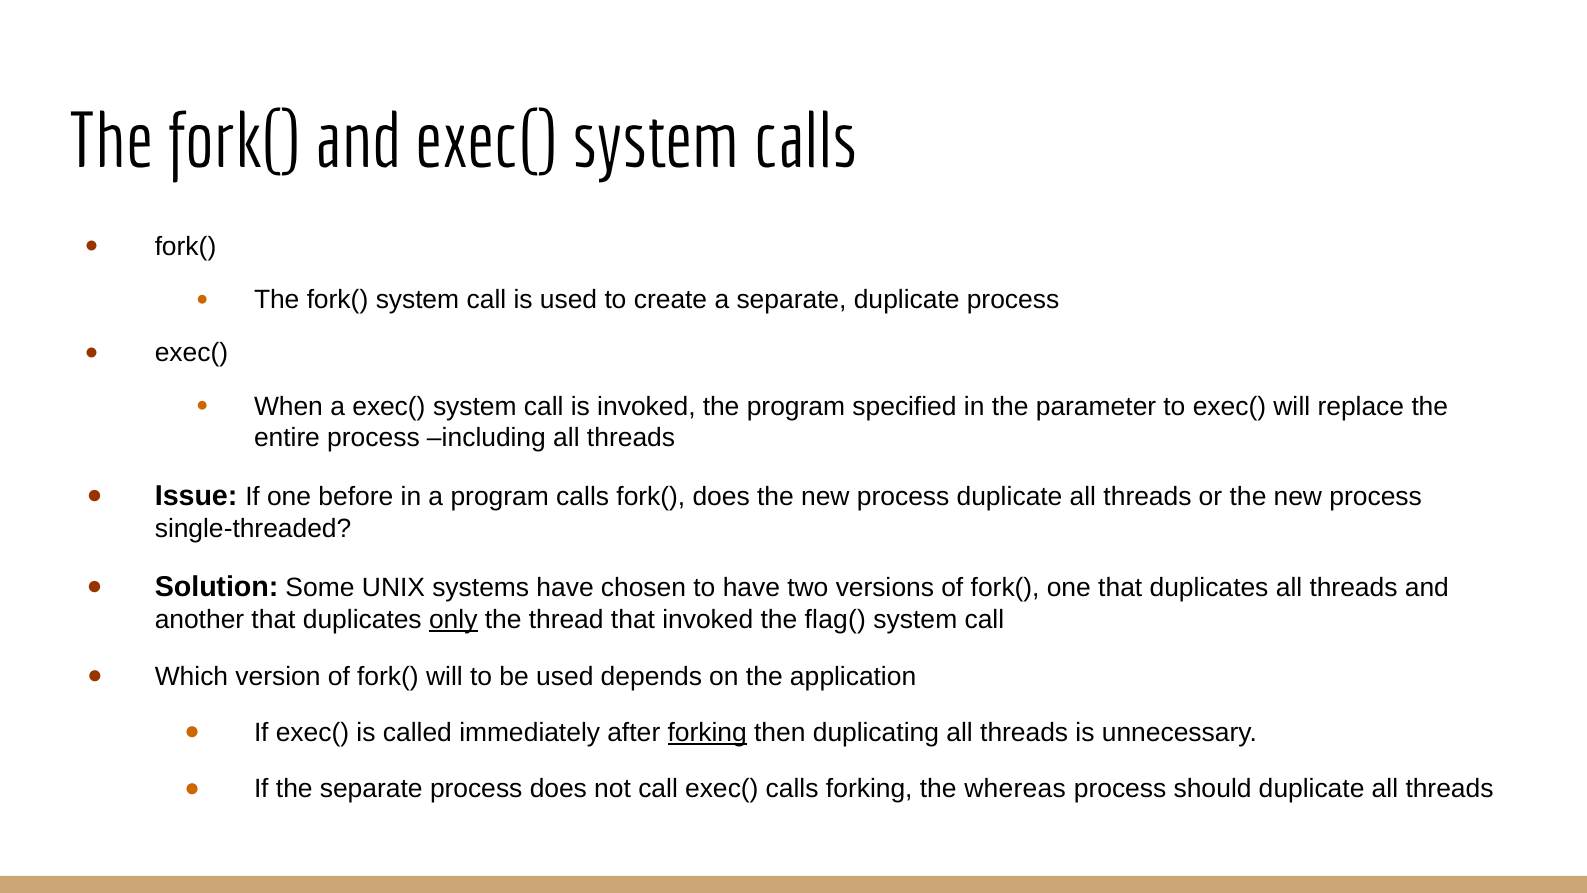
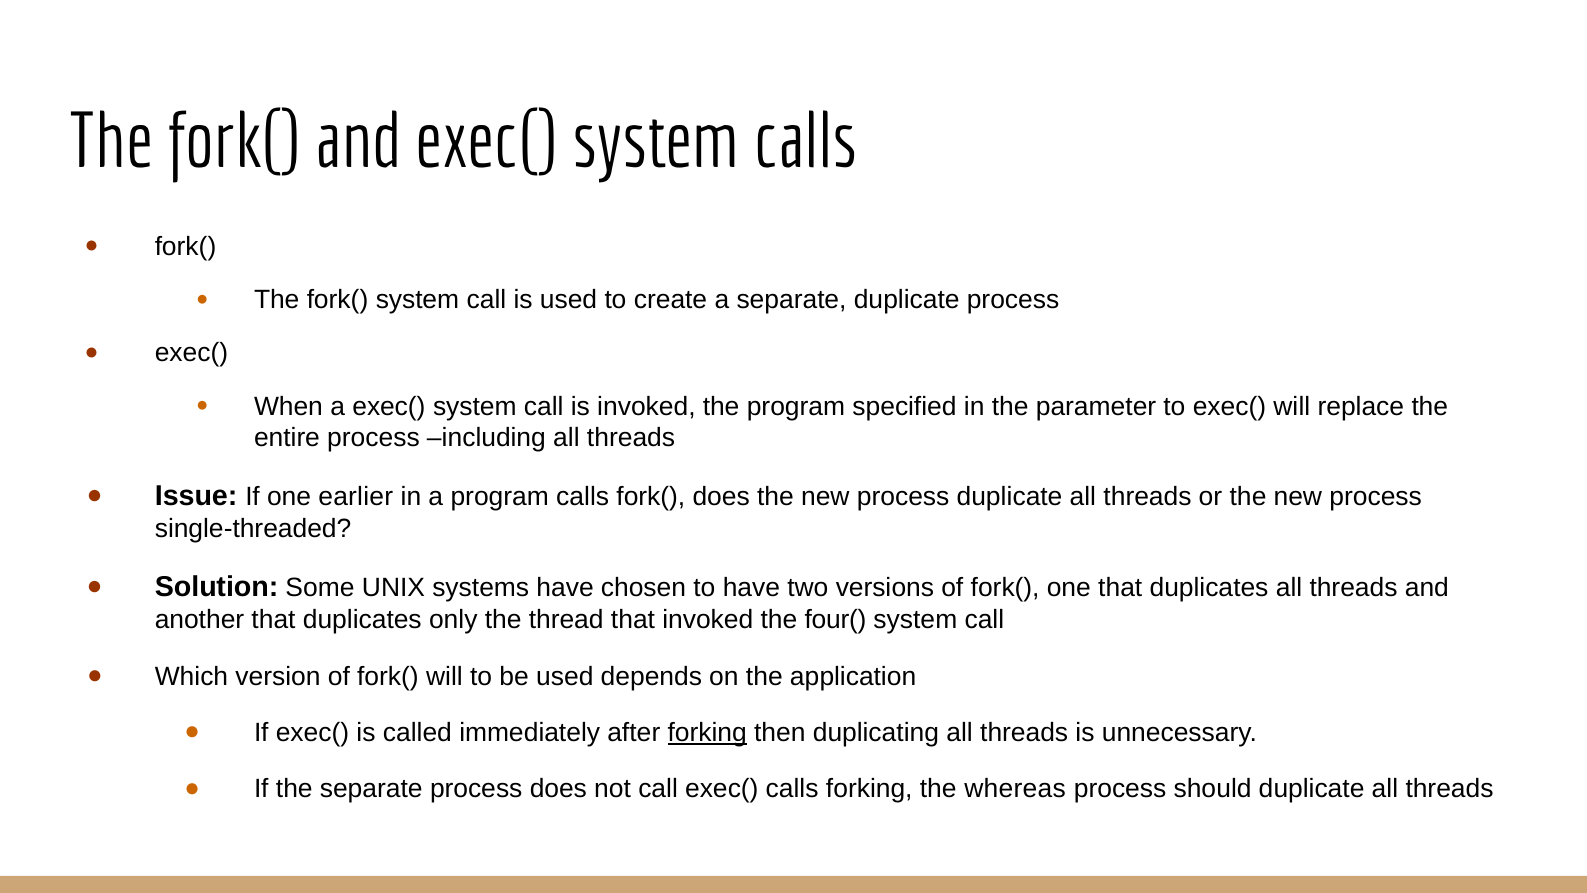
before: before -> earlier (356, 497)
only underline: present -> none (453, 620)
flag(: flag( -> four( (836, 620)
